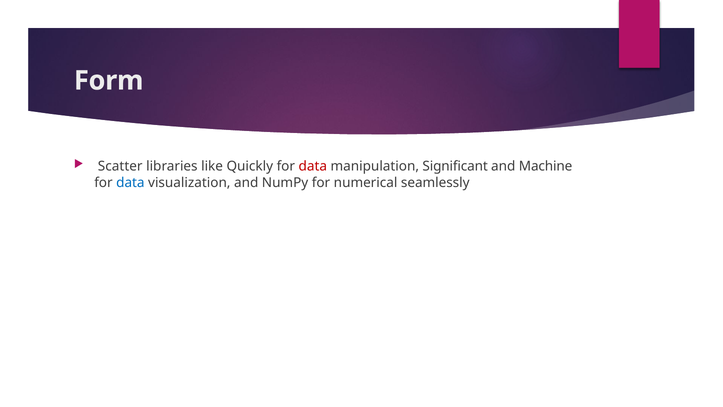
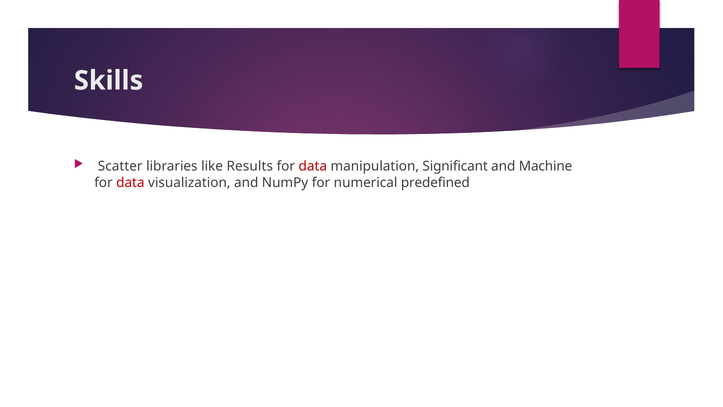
Form: Form -> Skills (109, 81)
Quickly: Quickly -> Results (250, 166)
data colour: blue -> red (130, 182)
seamlessly: seamlessly -> predefined (435, 182)
